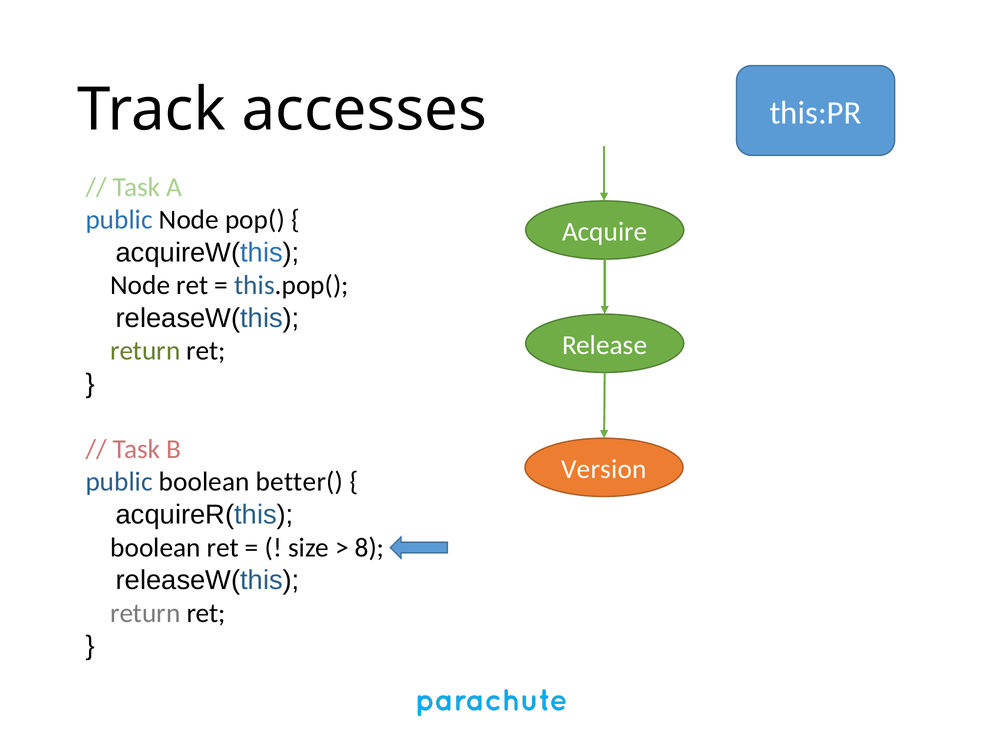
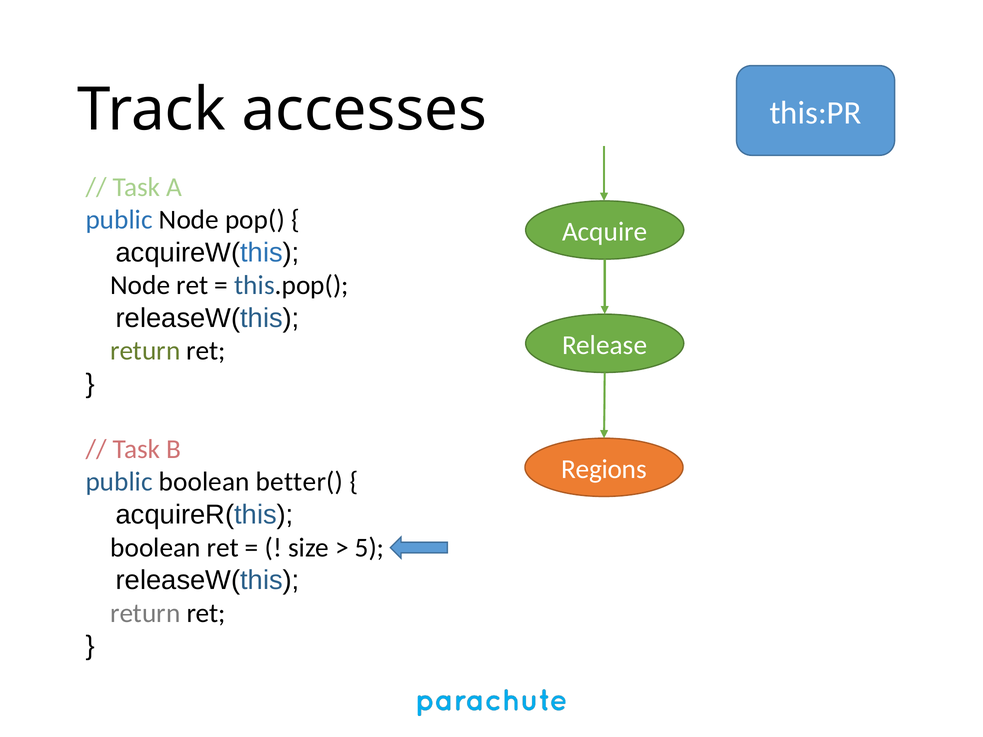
Version: Version -> Regions (604, 469)
8: 8 -> 5 (370, 548)
